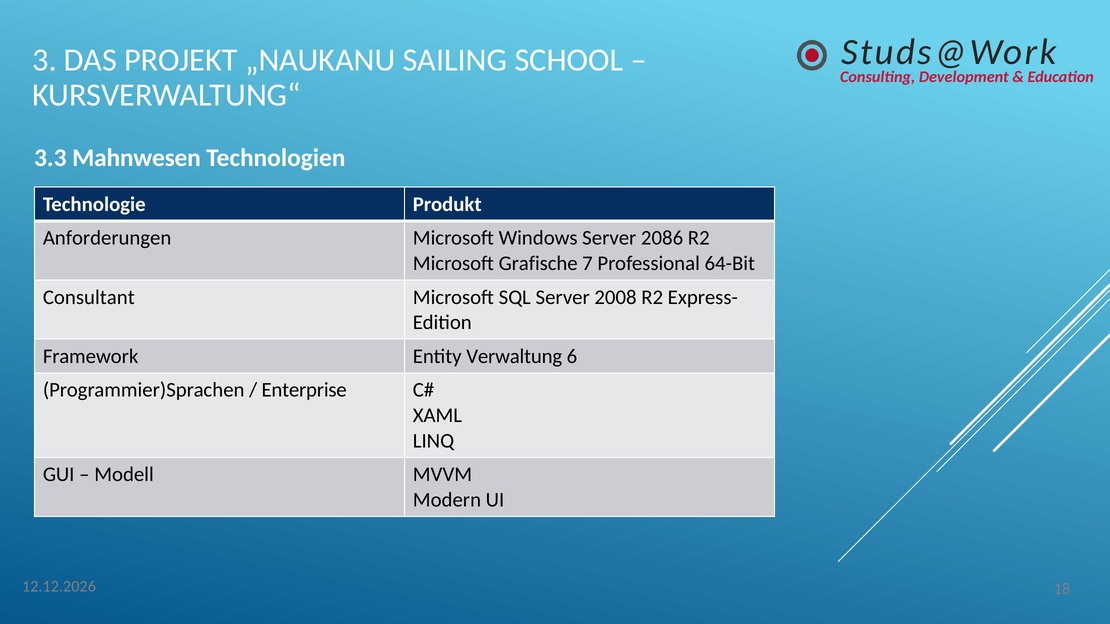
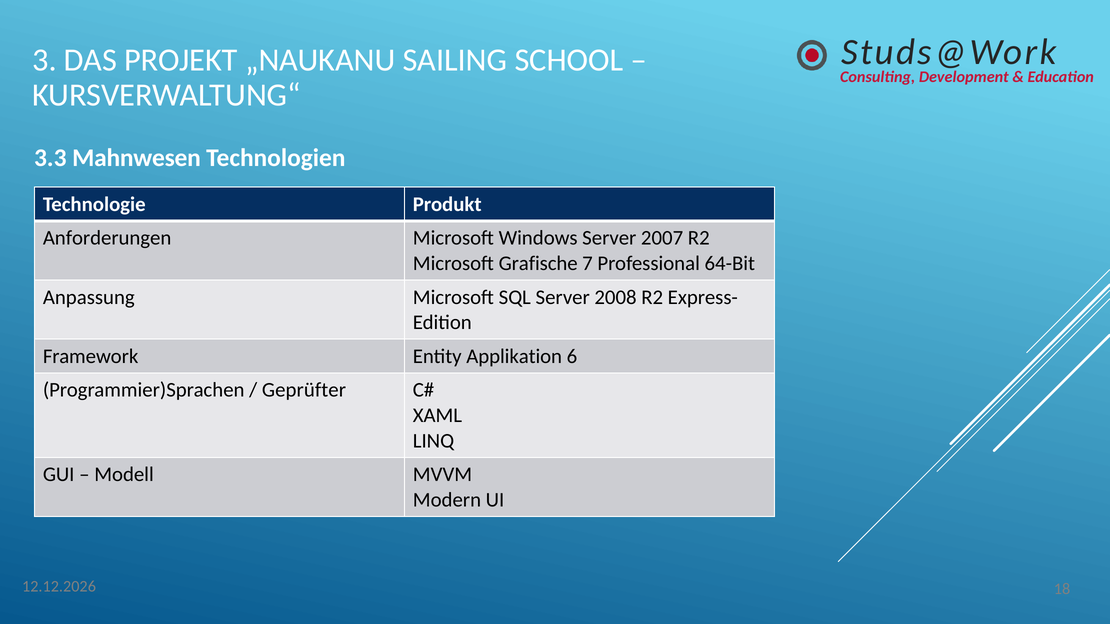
2086: 2086 -> 2007 (662, 238)
Consultant: Consultant -> Anpassung (89, 297)
Verwaltung: Verwaltung -> Applikation (514, 357)
Enterprise: Enterprise -> Geprüfter (304, 390)
